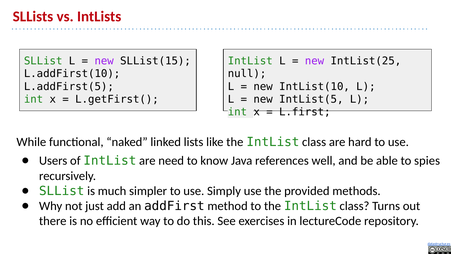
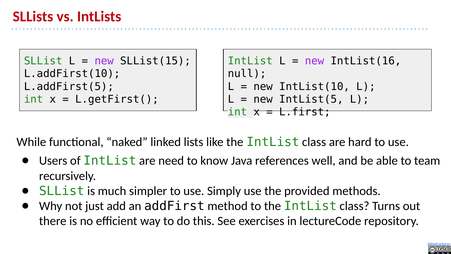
IntList(25: IntList(25 -> IntList(16 (366, 61)
spies: spies -> team (427, 161)
